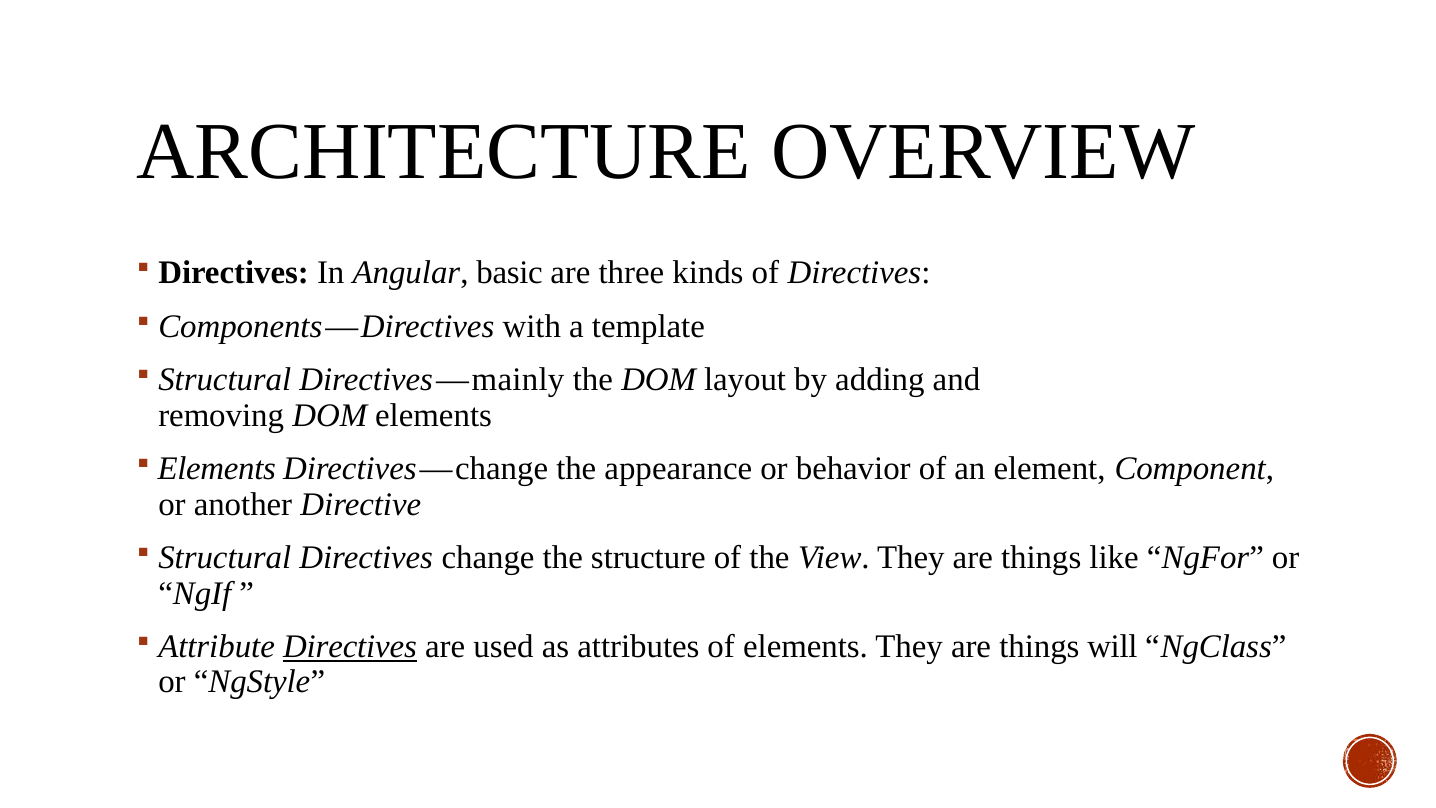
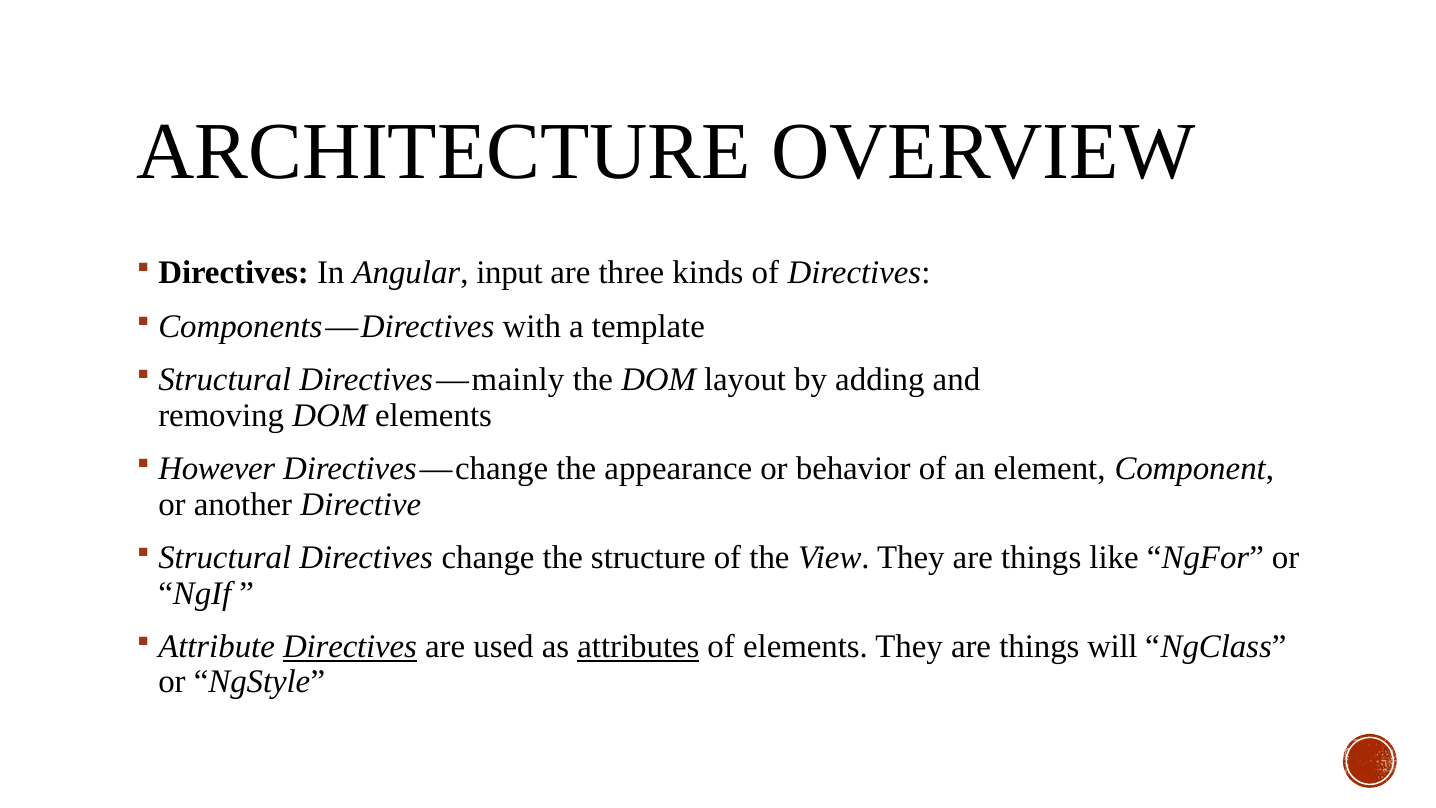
basic: basic -> input (510, 273)
Elements: Elements -> However (217, 469)
attributes underline: none -> present (638, 646)
